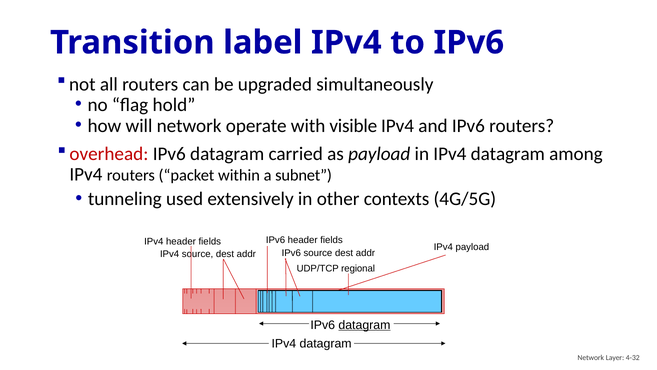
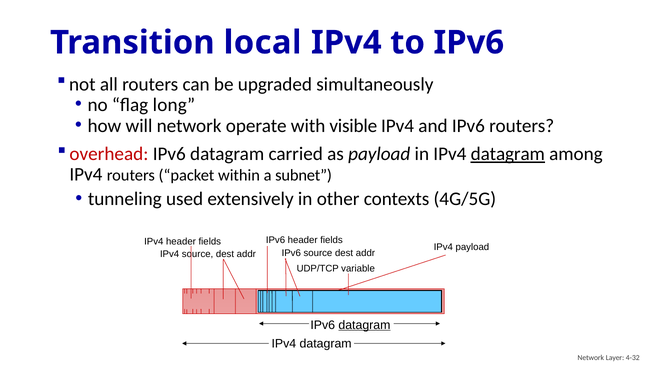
label: label -> local (263, 43)
hold: hold -> long (174, 105)
datagram underline: none -> present (508, 154)
regional: regional -> variable (358, 268)
